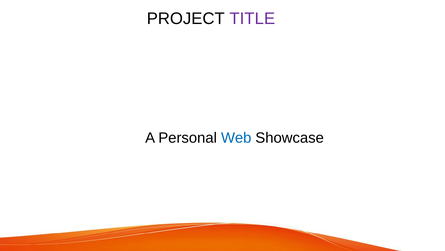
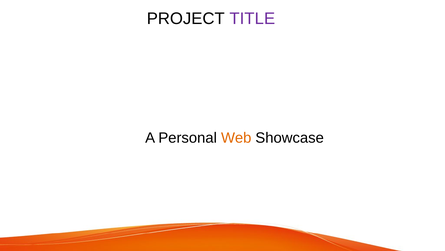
Web colour: blue -> orange (236, 138)
